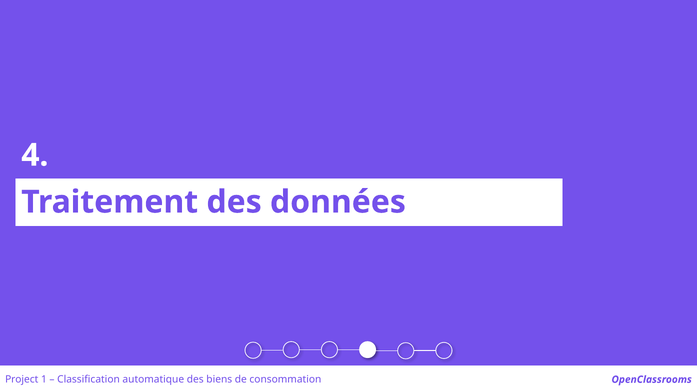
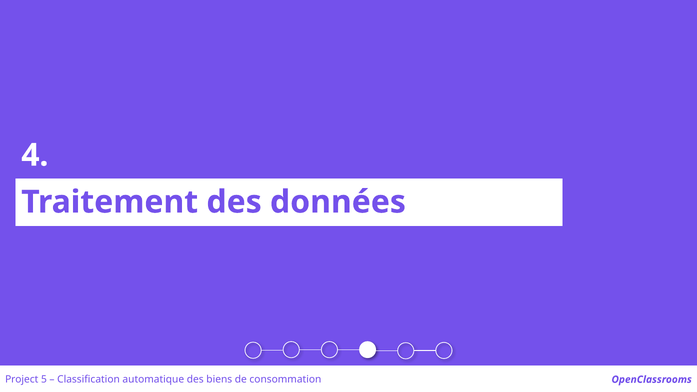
1: 1 -> 5 (44, 380)
